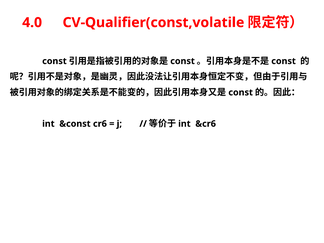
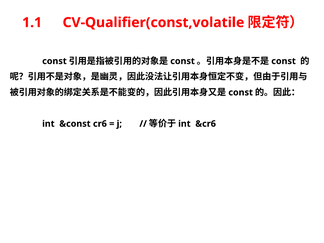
4.0: 4.0 -> 1.1 (32, 23)
